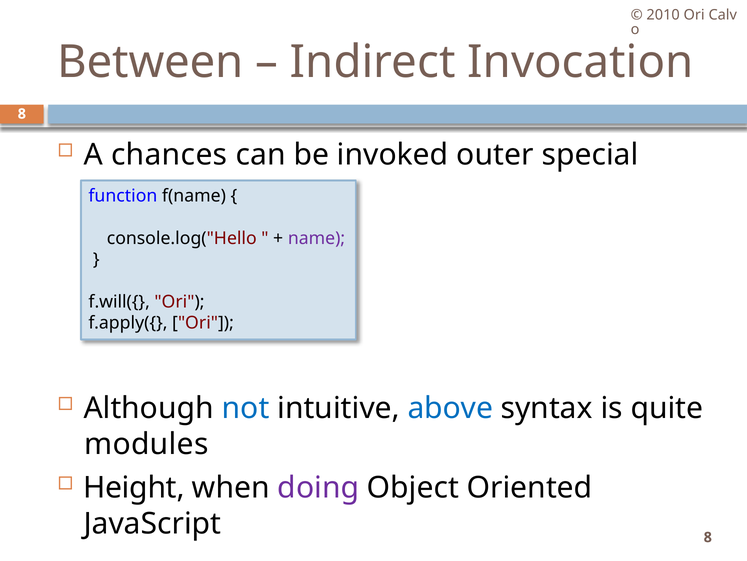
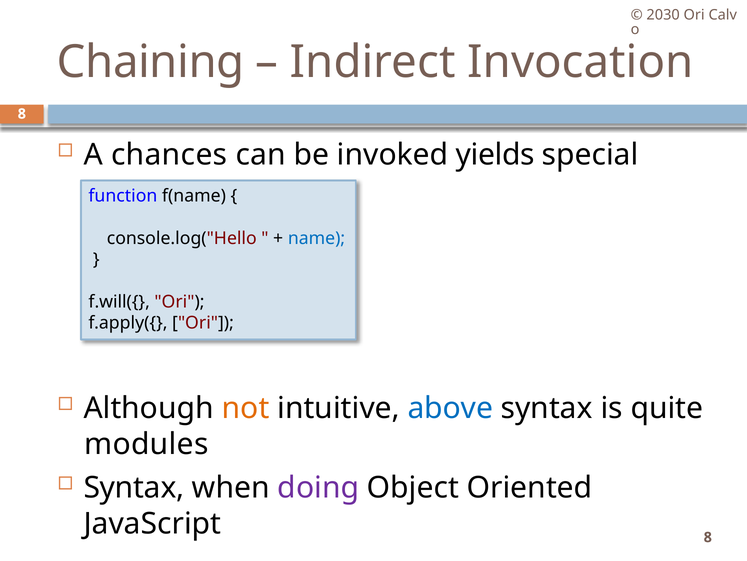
2010: 2010 -> 2030 (663, 15)
Between: Between -> Chaining (151, 62)
outer: outer -> yields (495, 155)
name colour: purple -> blue (317, 238)
not colour: blue -> orange (246, 408)
Height: Height -> Syntax (134, 487)
